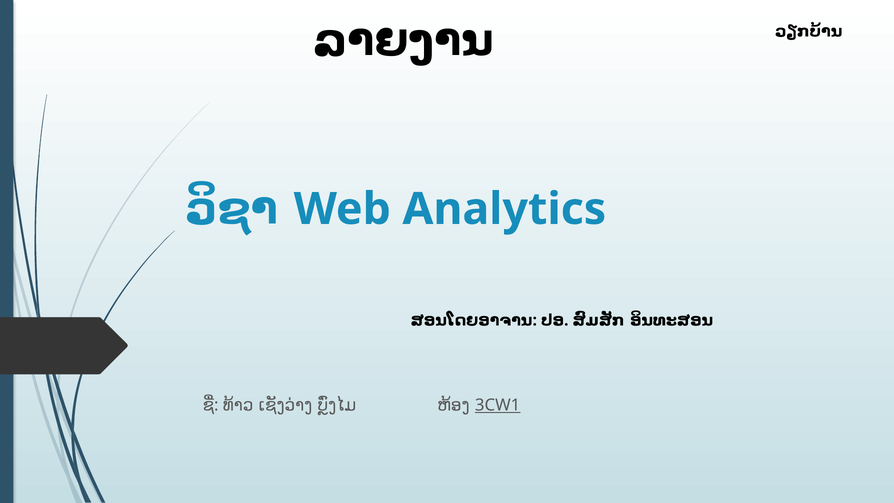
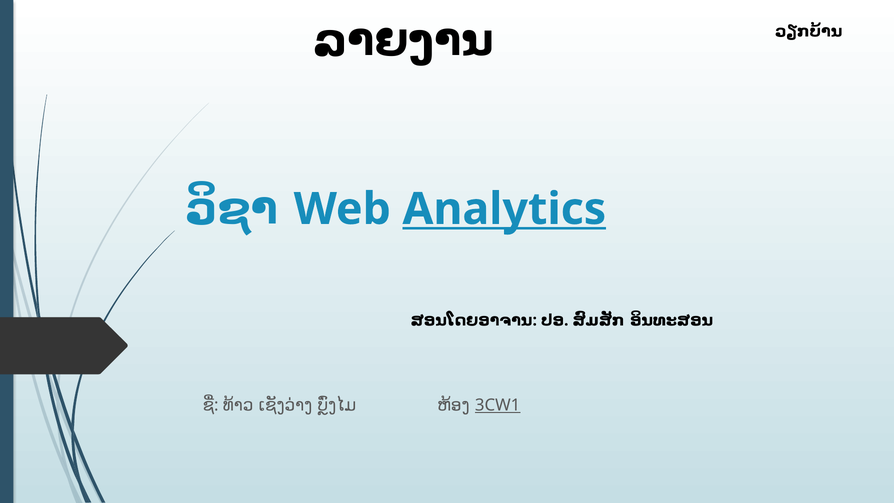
Analytics underline: none -> present (504, 209)
